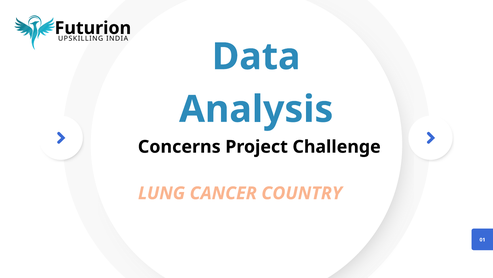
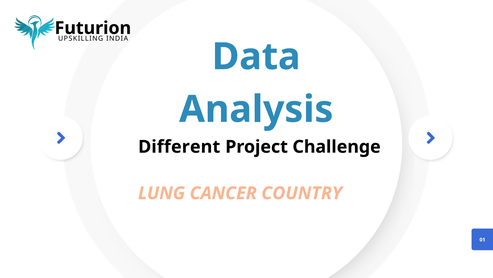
Concerns: Concerns -> Different (179, 146)
